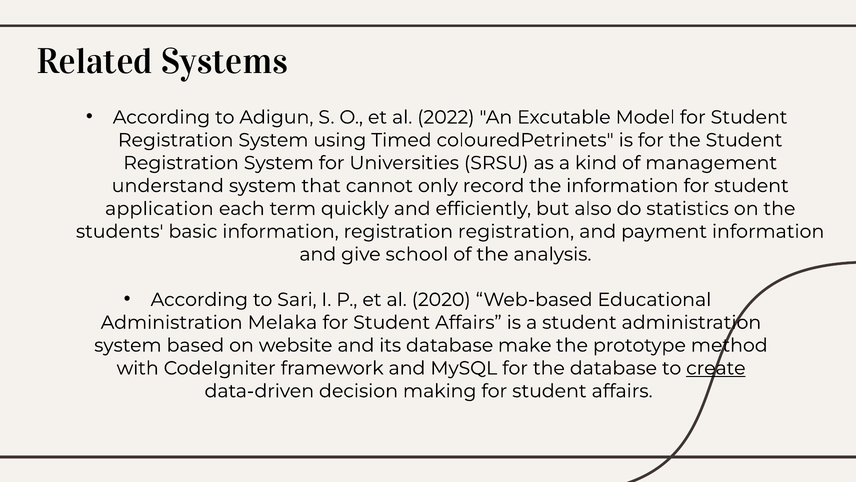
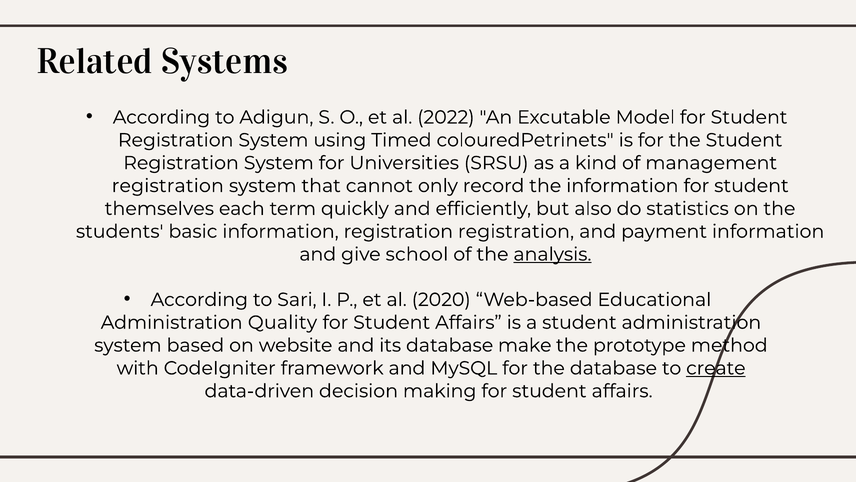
understand: understand -> registration (168, 186)
application: application -> themselves (159, 208)
analysis underline: none -> present (552, 254)
Melaka: Melaka -> Quality (282, 322)
